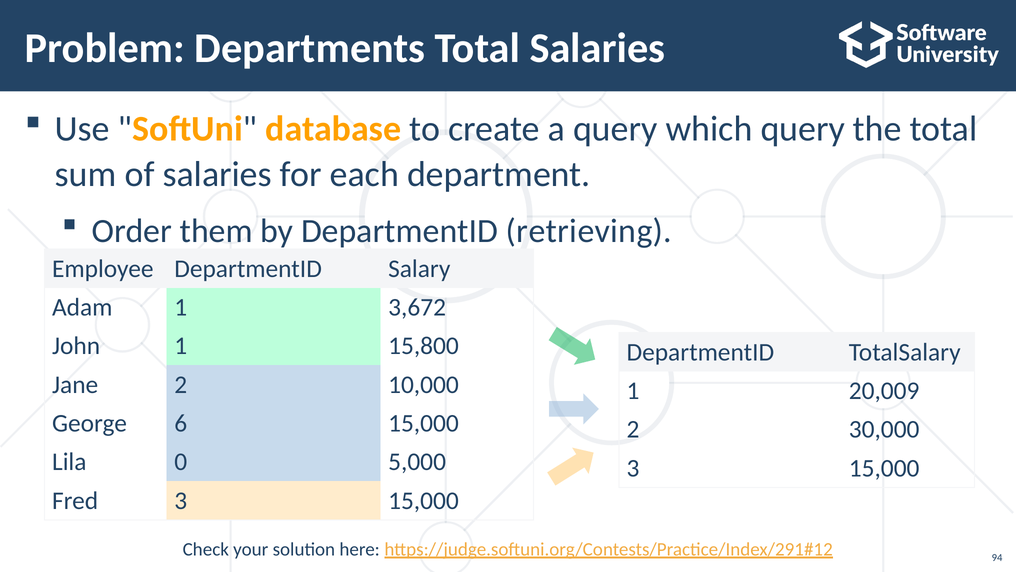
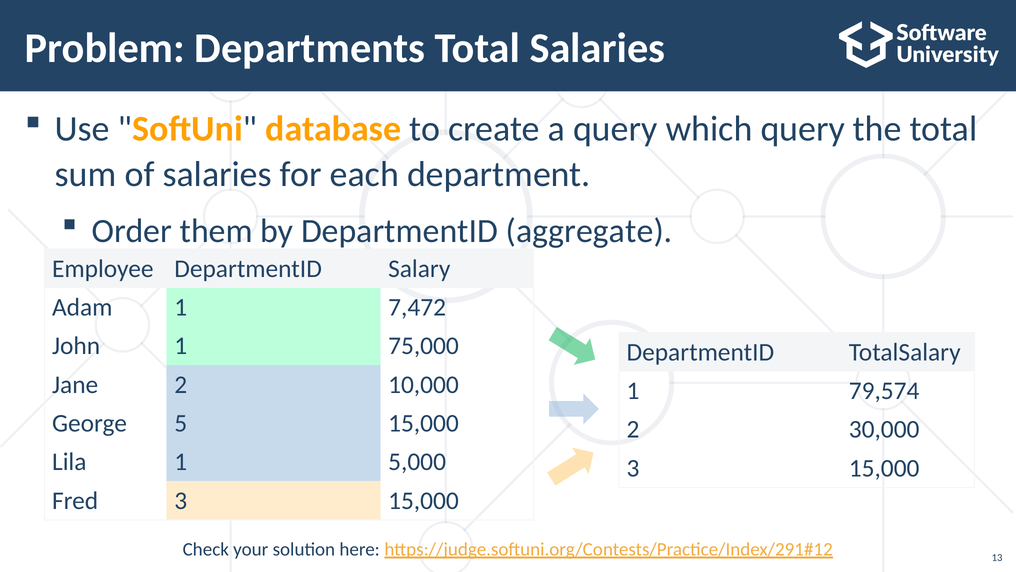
retrieving: retrieving -> aggregate (589, 231)
3,672: 3,672 -> 7,472 (417, 307)
15,800: 15,800 -> 75,000 (423, 346)
20,009: 20,009 -> 79,574 (884, 391)
6: 6 -> 5 (181, 423)
Lila 0: 0 -> 1 (181, 462)
94: 94 -> 13 (997, 557)
